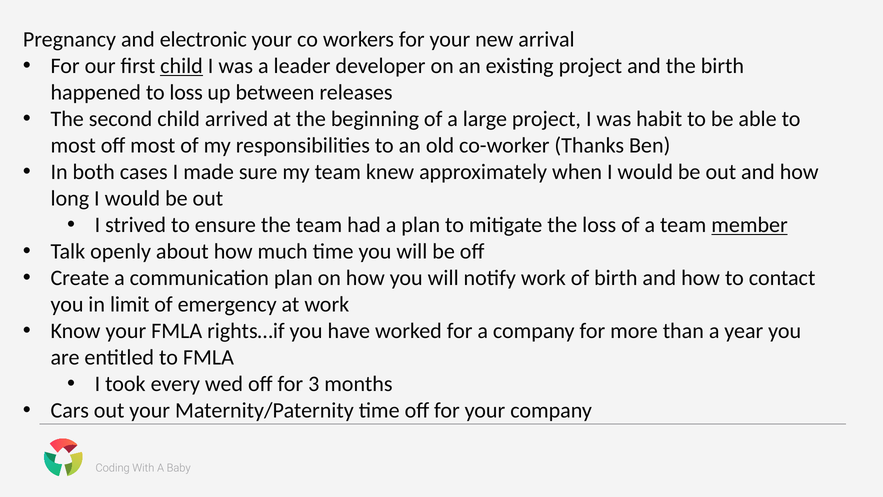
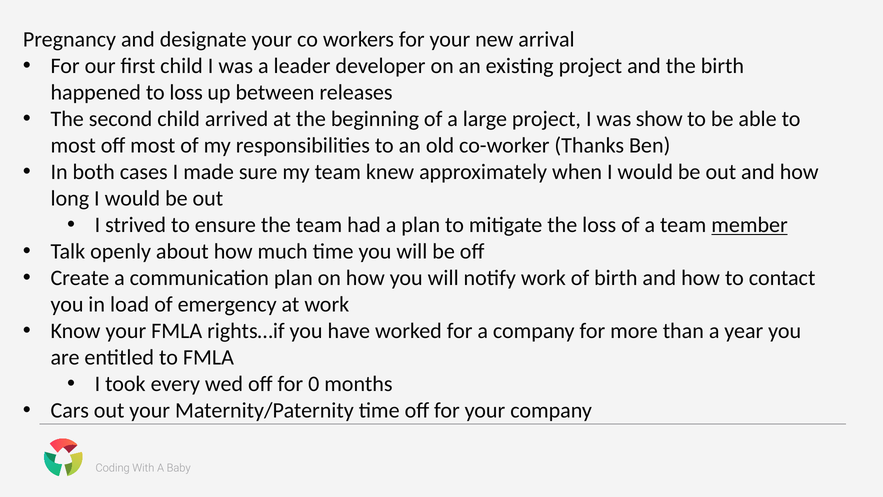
electronic: electronic -> designate (203, 39)
child underline: present -> none (182, 66)
habit: habit -> show (659, 119)
limit: limit -> load (130, 304)
3: 3 -> 0 (314, 384)
